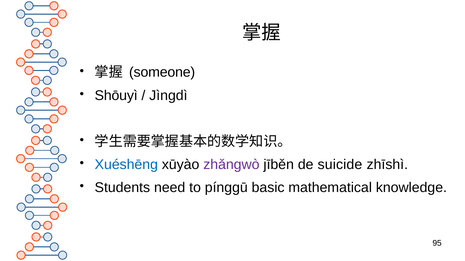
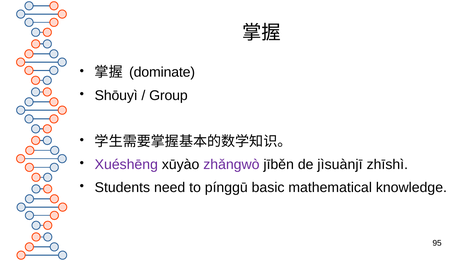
someone: someone -> dominate (162, 73)
Jìngdì: Jìngdì -> Group (168, 96)
Xuéshēng colour: blue -> purple (126, 165)
suicide: suicide -> jìsuànjī (340, 165)
